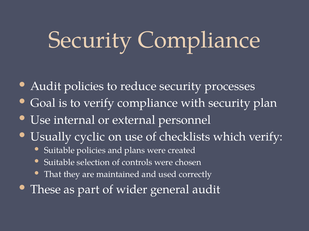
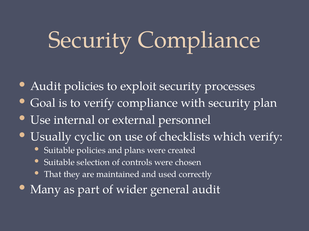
reduce: reduce -> exploit (138, 87)
These: These -> Many (46, 190)
